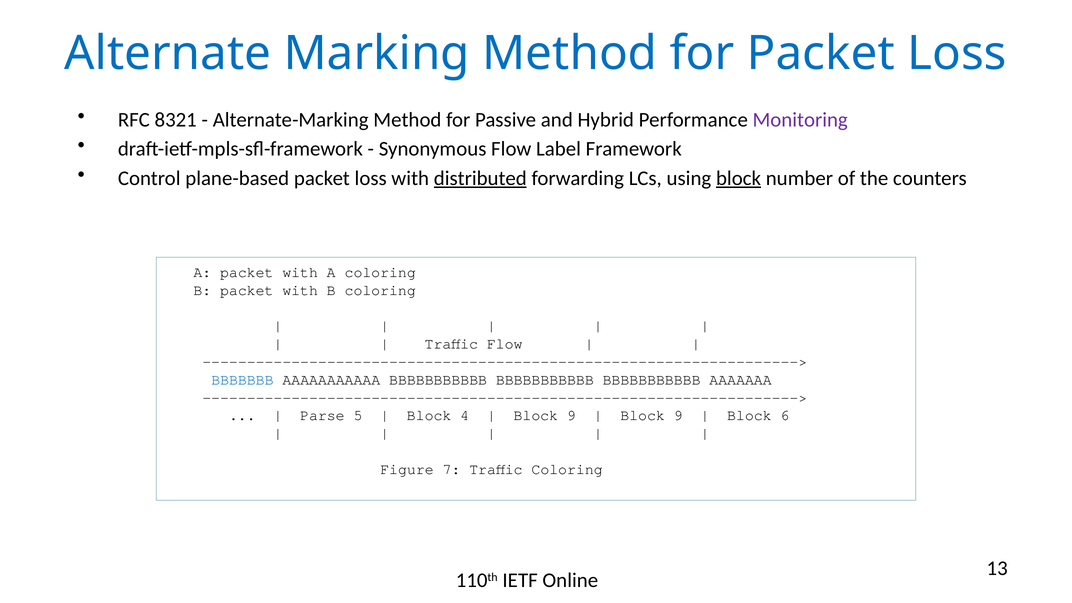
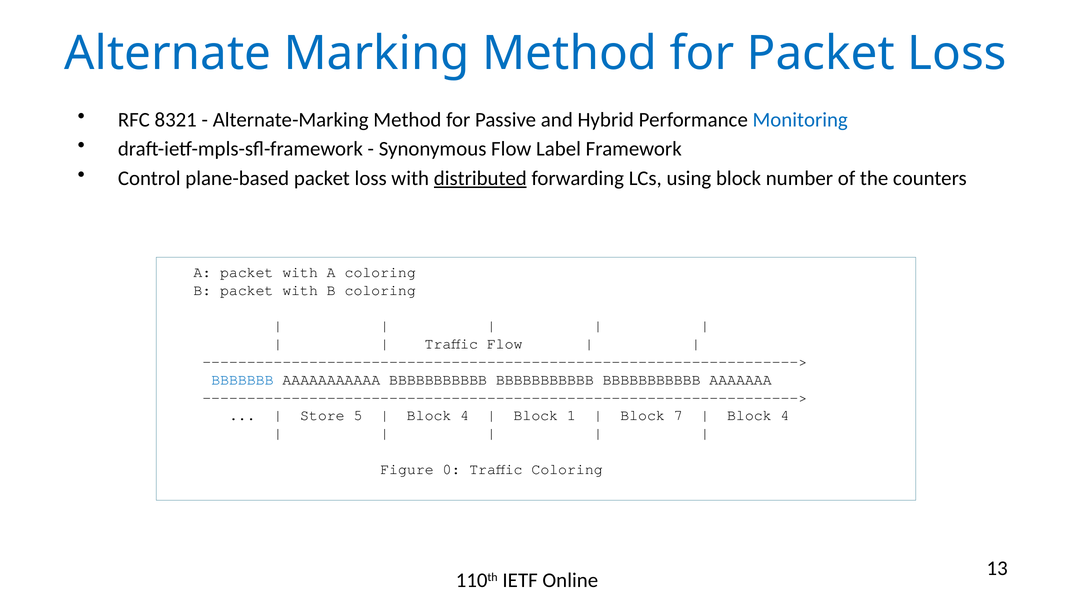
Monitoring colour: purple -> blue (800, 120)
block underline: present -> none (739, 178)
Parse: Parse -> Store (322, 416)
9: 9 -> 1 (571, 416)
9: 9 -> 7 (678, 416)
6: 6 -> 4 (785, 416)
7: 7 -> 0 (451, 469)
